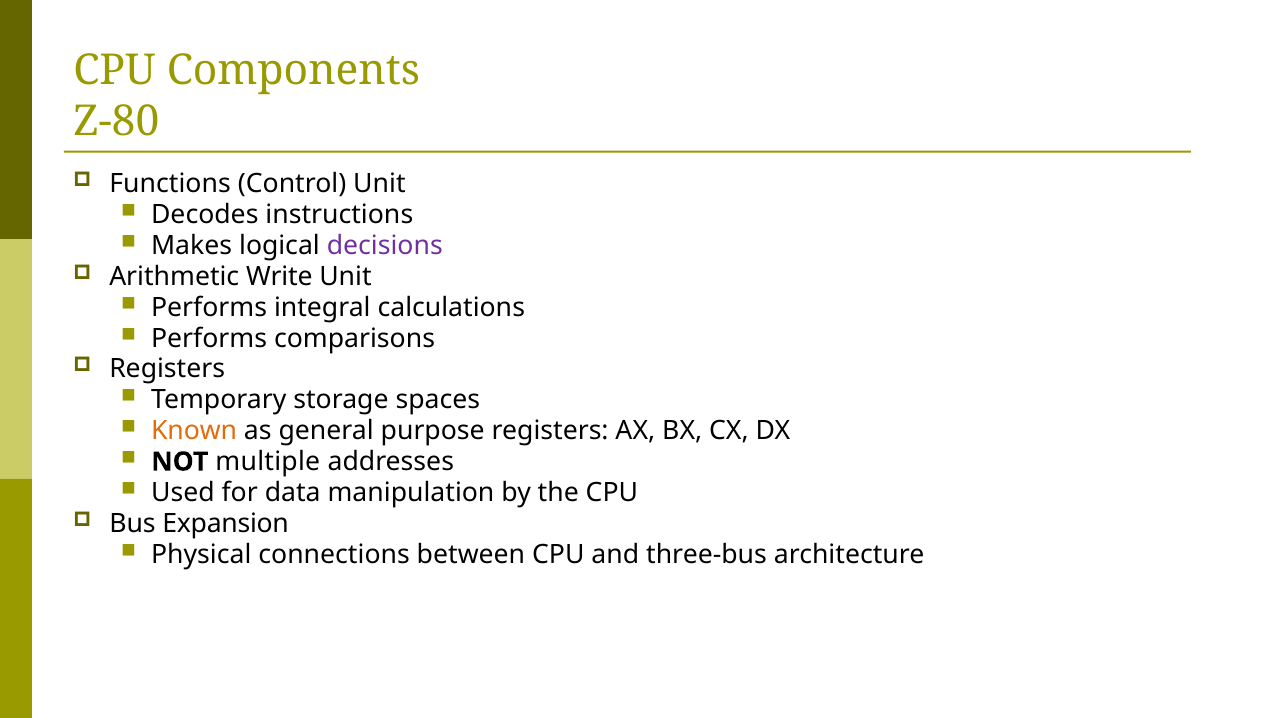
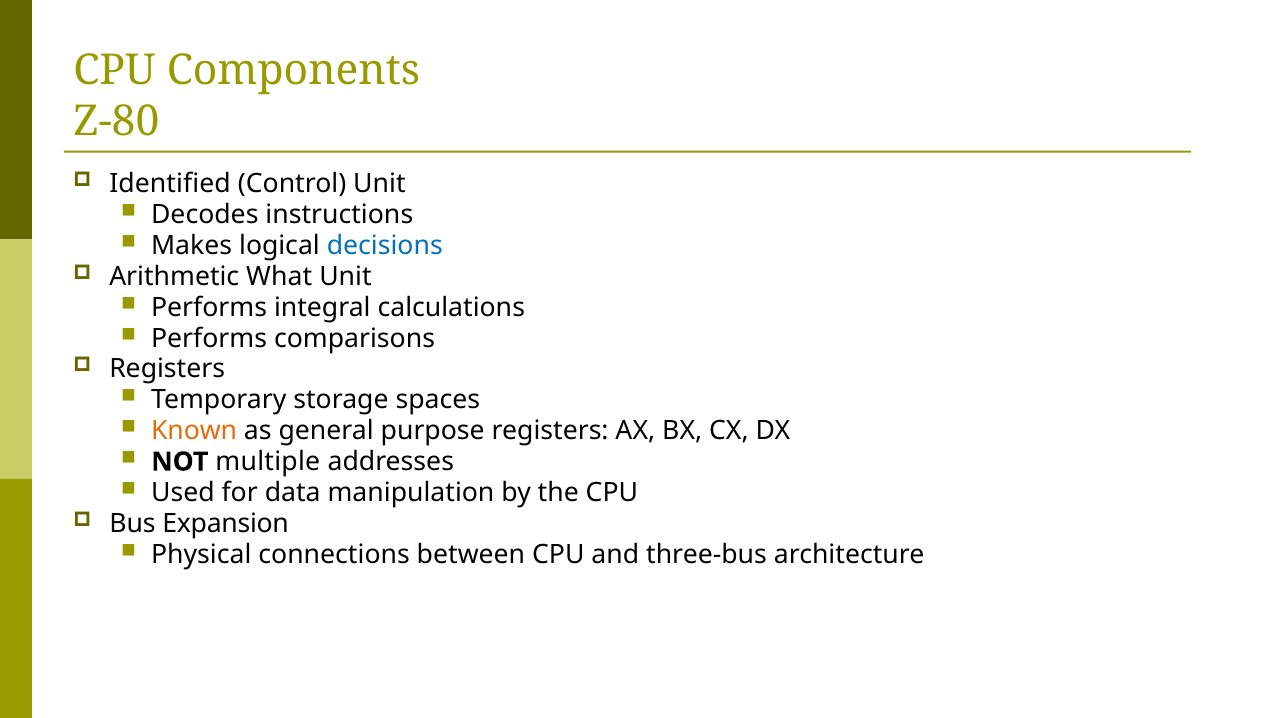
Functions: Functions -> Identified (170, 184)
decisions colour: purple -> blue (385, 246)
Write: Write -> What (279, 276)
